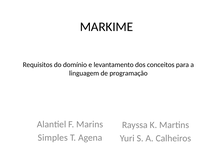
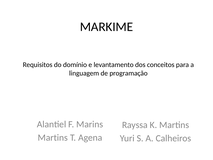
Simples: Simples -> Martins (53, 137)
